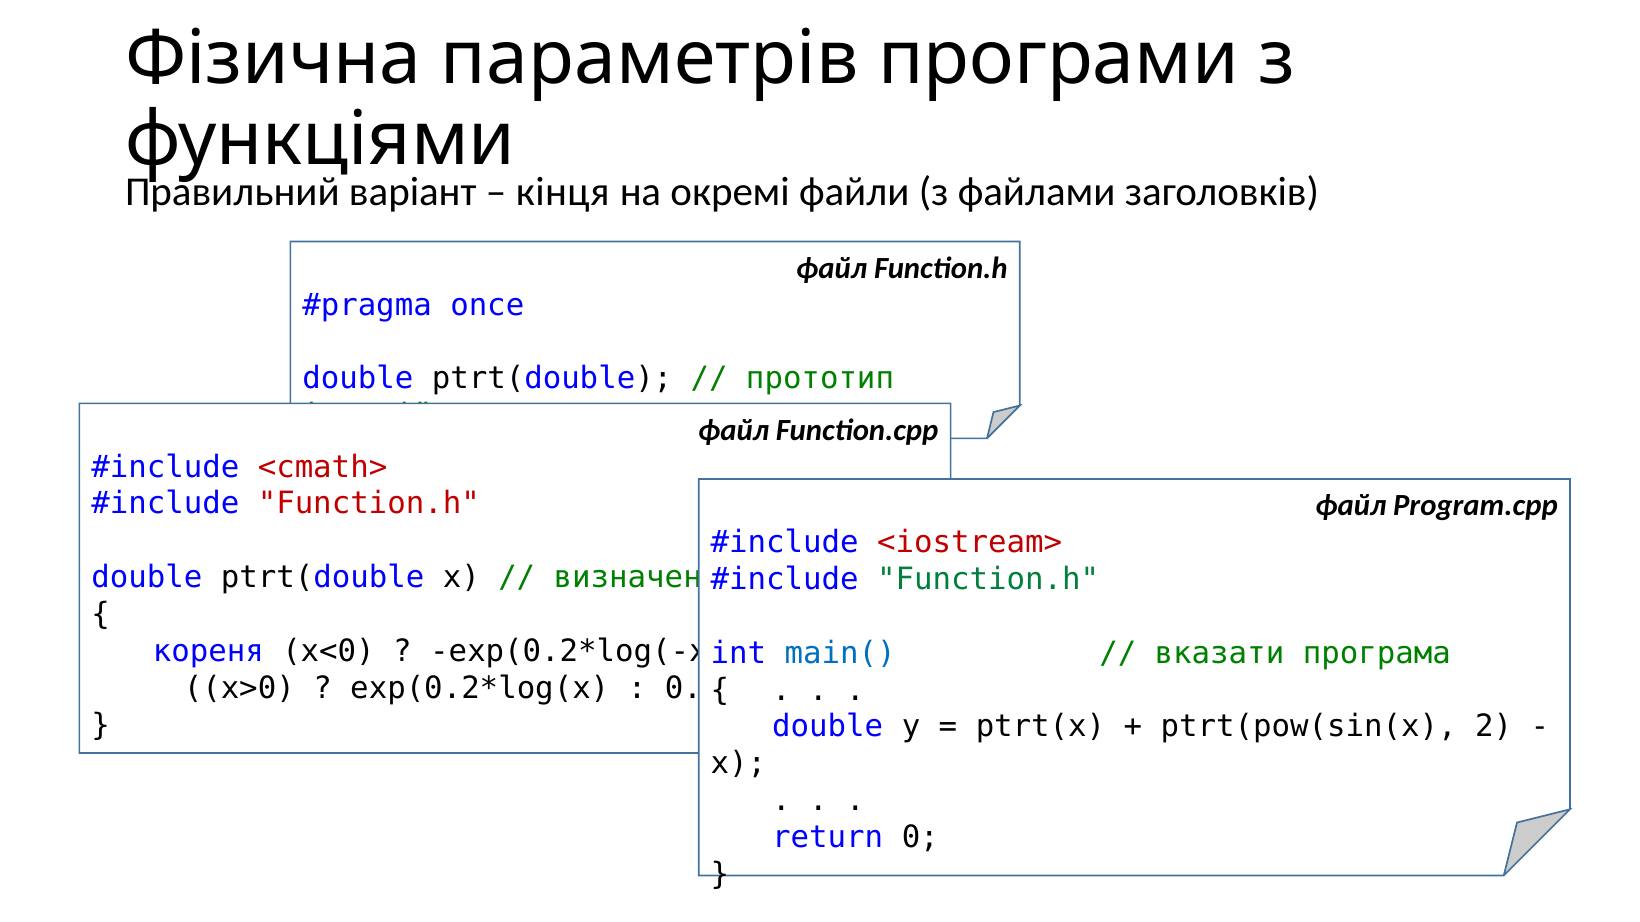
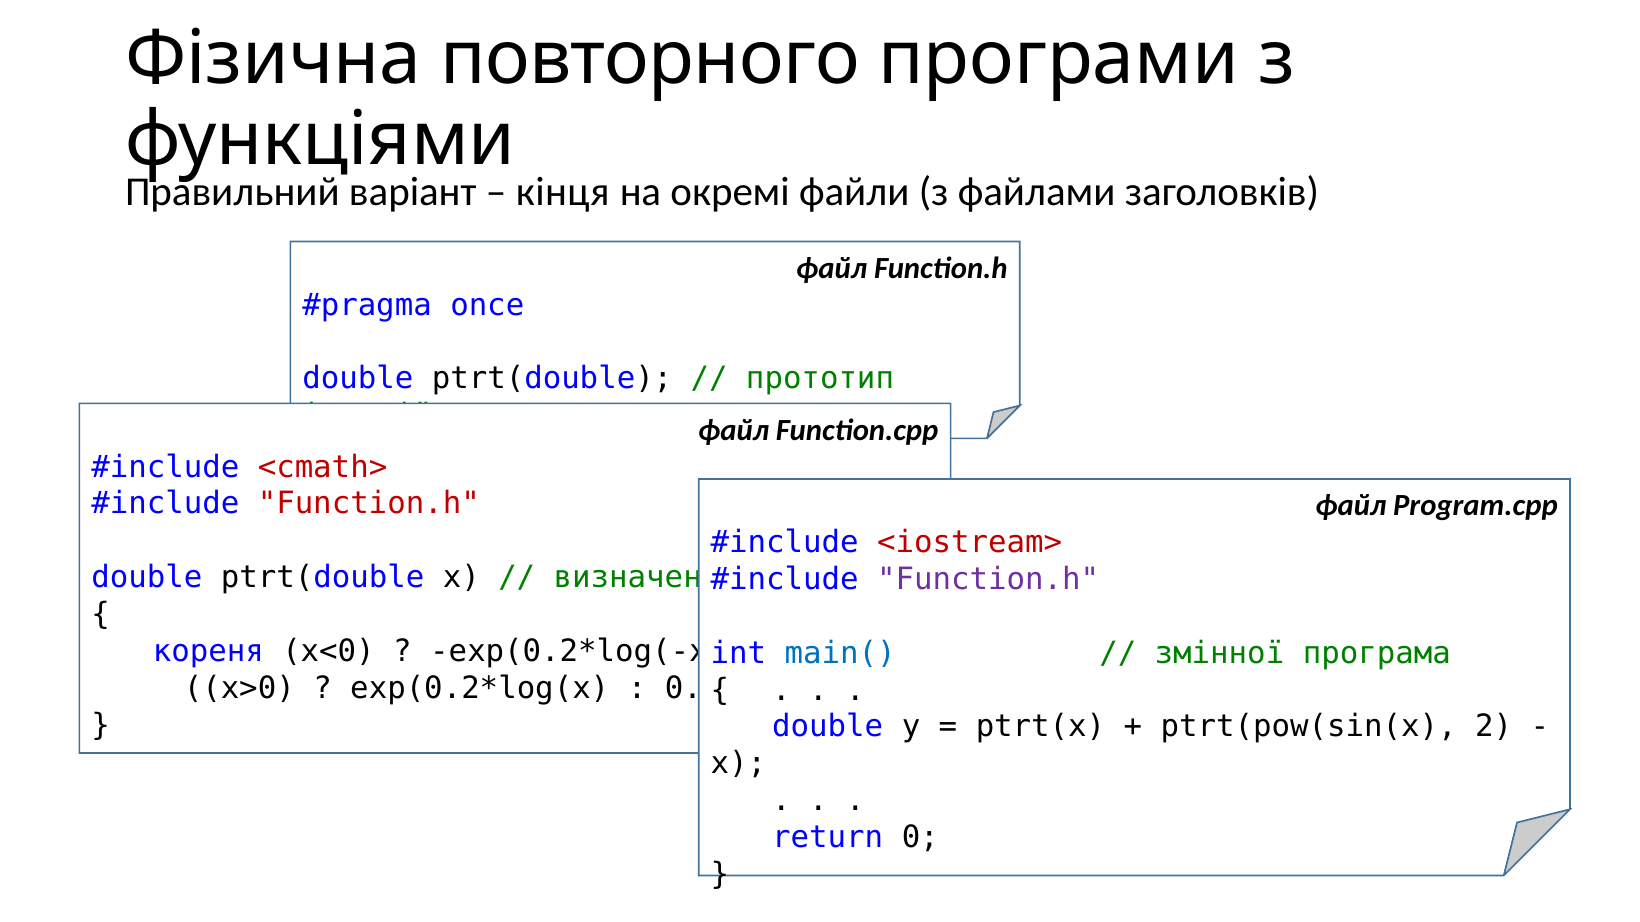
параметрів: параметрів -> повторного (650, 59)
Function.h colour: green -> purple (988, 580)
вказати: вказати -> змінної (1219, 653)
